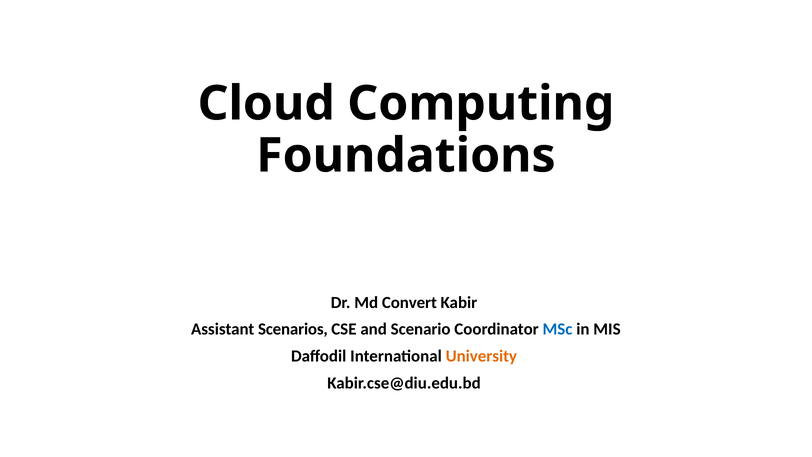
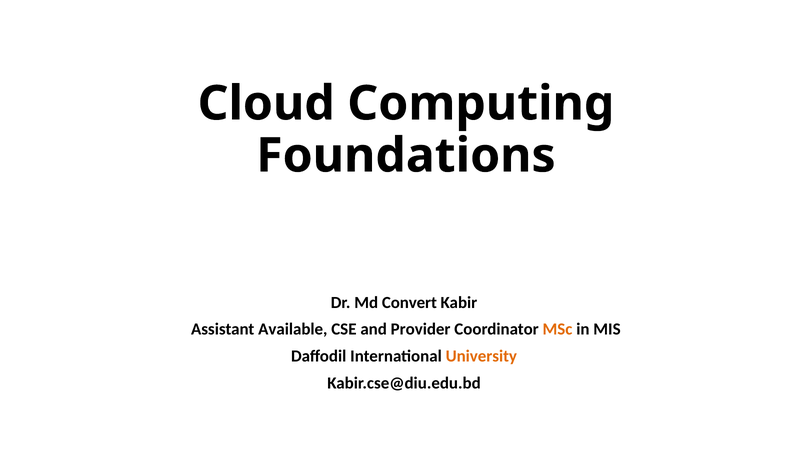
Scenarios: Scenarios -> Available (293, 329)
Scenario: Scenario -> Provider (421, 329)
MSc colour: blue -> orange (557, 329)
